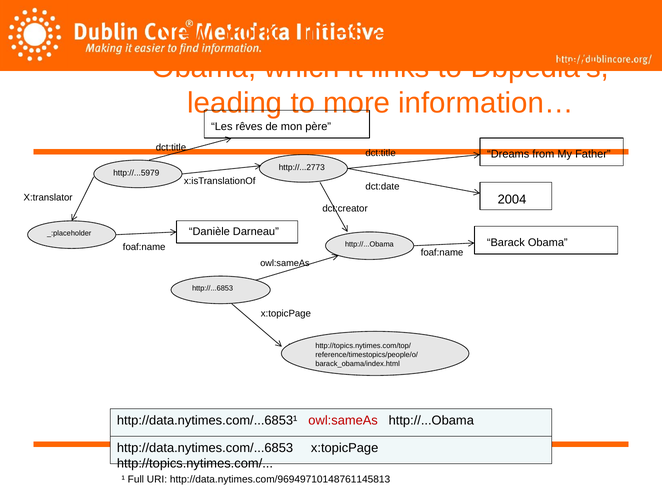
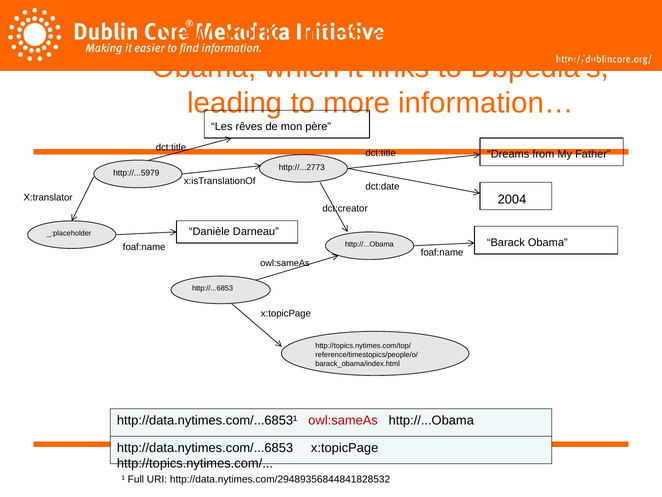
http://data.nytimes.com/96949710148761145813: http://data.nytimes.com/96949710148761145813 -> http://data.nytimes.com/29489356844841828532 (280, 479)
